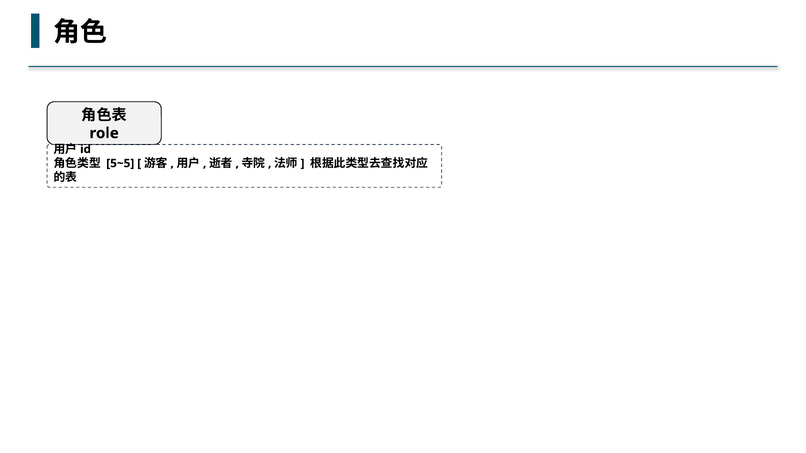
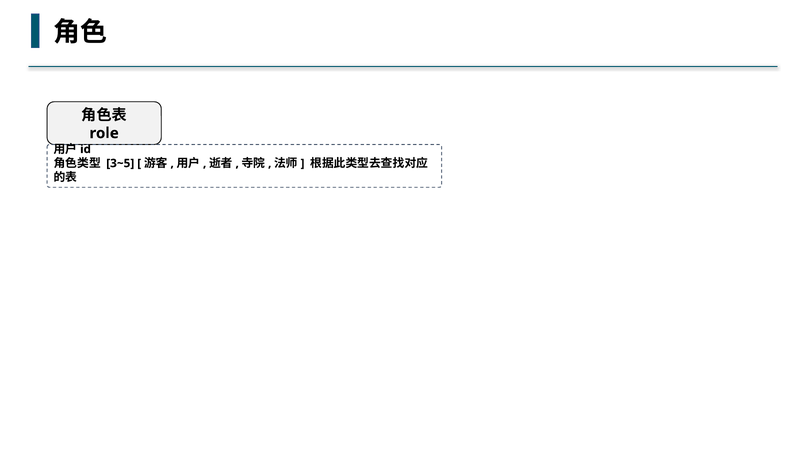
5~5: 5~5 -> 3~5 (120, 163)
